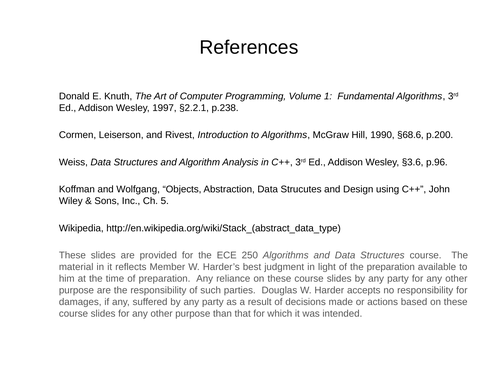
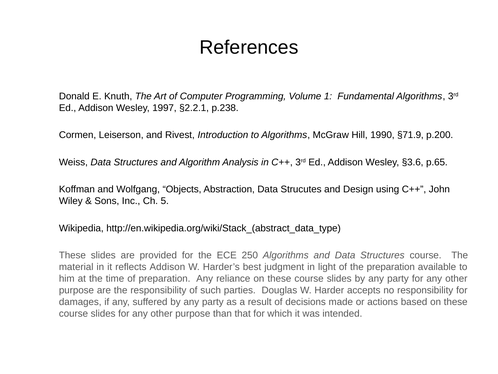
§68.6: §68.6 -> §71.9 (410, 135)
p.96: p.96 -> p.65 (437, 162)
reflects Member: Member -> Addison (167, 267)
